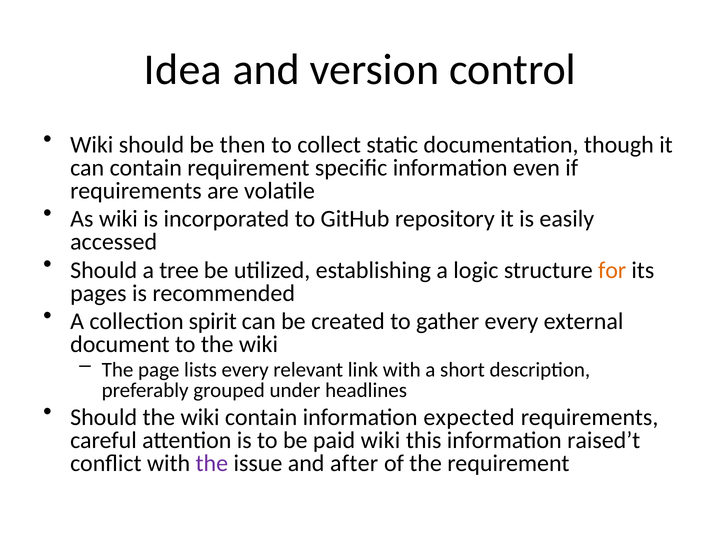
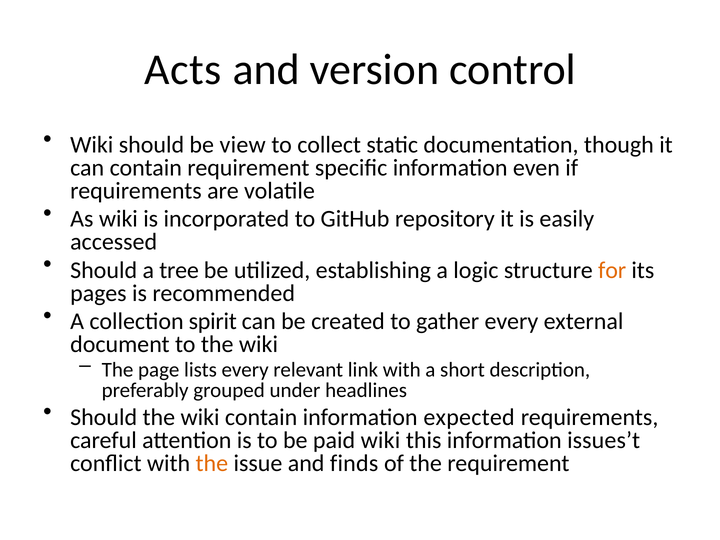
Idea: Idea -> Acts (183, 70)
then: then -> view (243, 145)
raised’t: raised’t -> issues’t (604, 440)
the colour: purple -> orange (212, 463)
after: after -> finds (354, 463)
